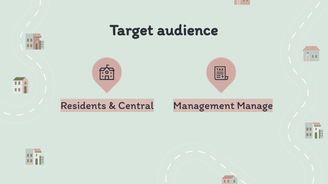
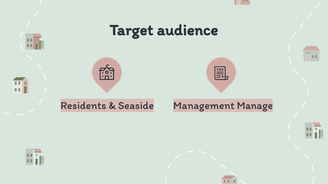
Central: Central -> Seaside (136, 106)
